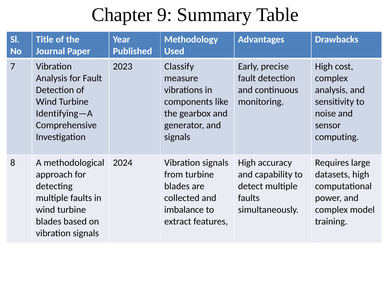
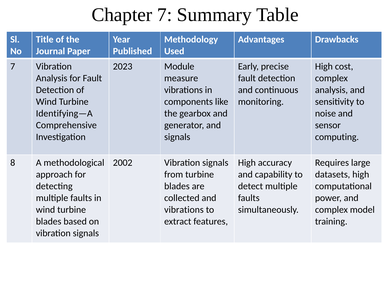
Chapter 9: 9 -> 7 (165, 15)
Classify: Classify -> Module (179, 66)
2024: 2024 -> 2002 (123, 163)
imbalance: imbalance -> vibrations (184, 210)
